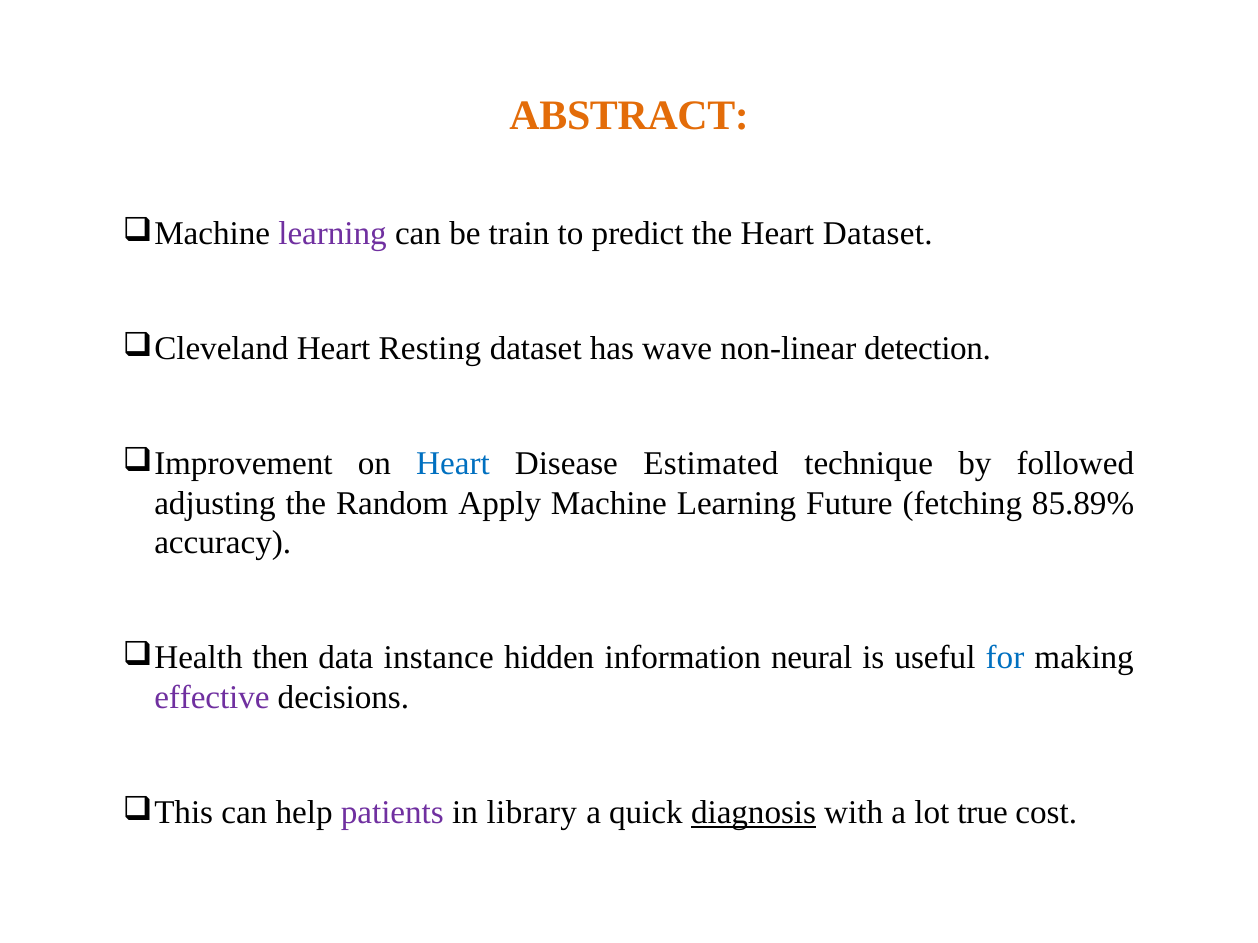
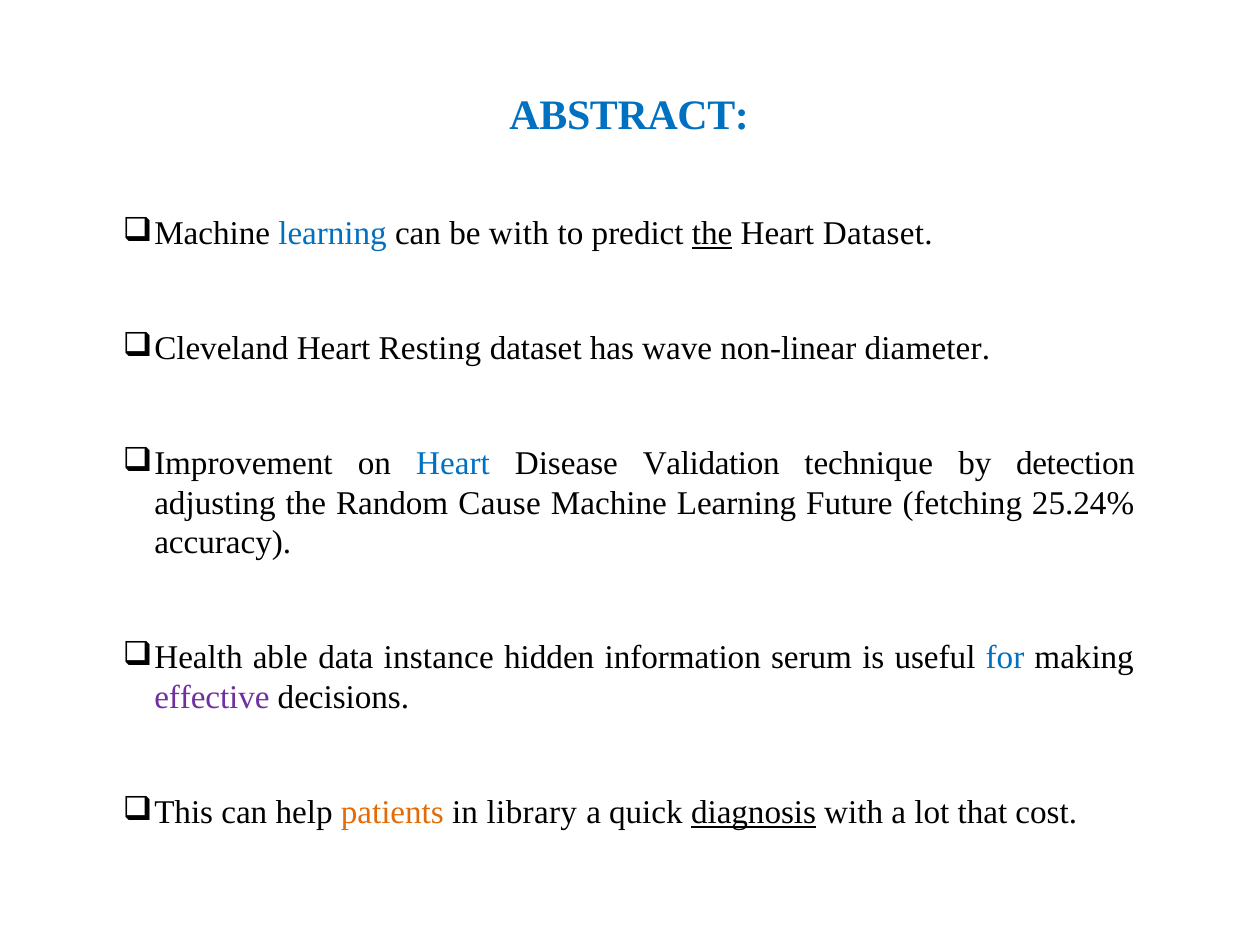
ABSTRACT colour: orange -> blue (629, 116)
learning colour: purple -> blue (333, 234)
be train: train -> with (519, 234)
the underline: none -> present (712, 234)
detection: detection -> diameter (927, 349)
Estimated: Estimated -> Validation (711, 464)
followed: followed -> detection (1075, 464)
Apply: Apply -> Cause (500, 504)
85.89%: 85.89% -> 25.24% (1083, 504)
then: then -> able (280, 658)
neural: neural -> serum (811, 658)
patients colour: purple -> orange (392, 813)
true: true -> that (982, 813)
